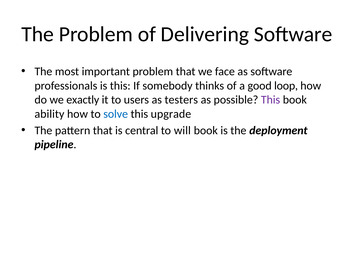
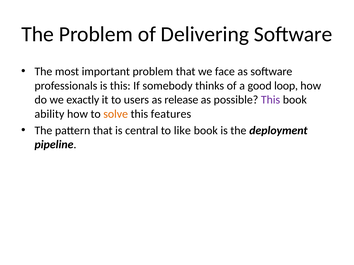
testers: testers -> release (181, 100)
solve colour: blue -> orange (116, 114)
upgrade: upgrade -> features (171, 114)
will: will -> like (182, 131)
